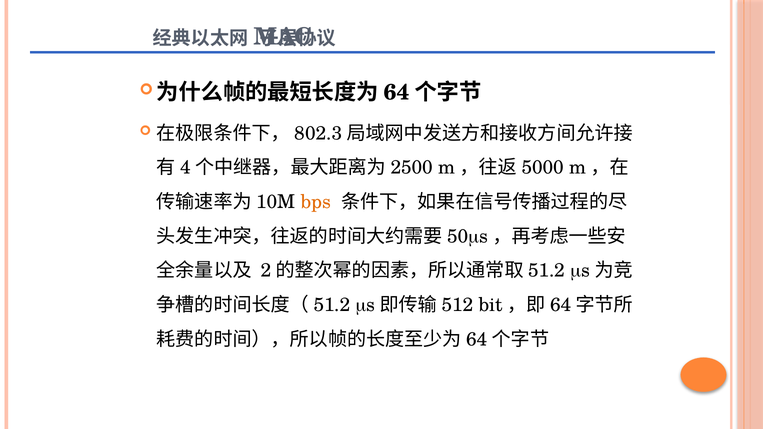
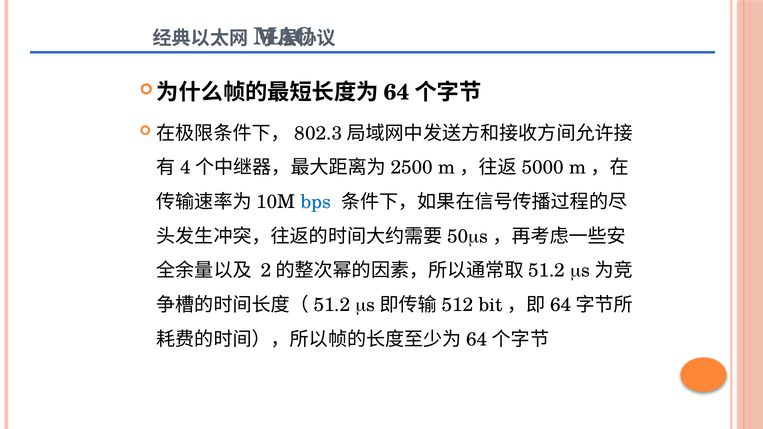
bps colour: orange -> blue (316, 202)
